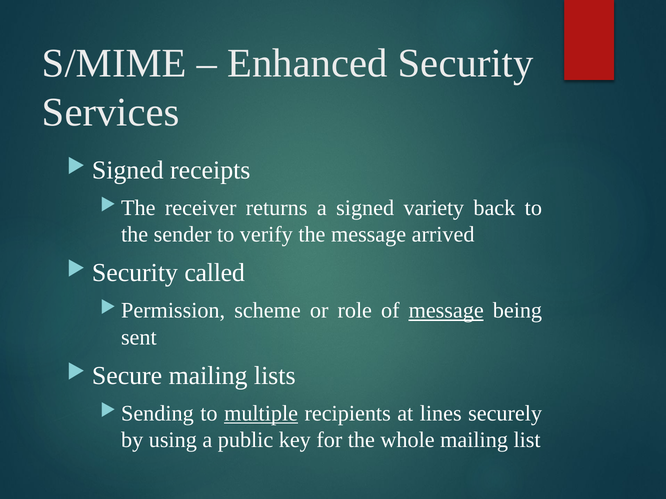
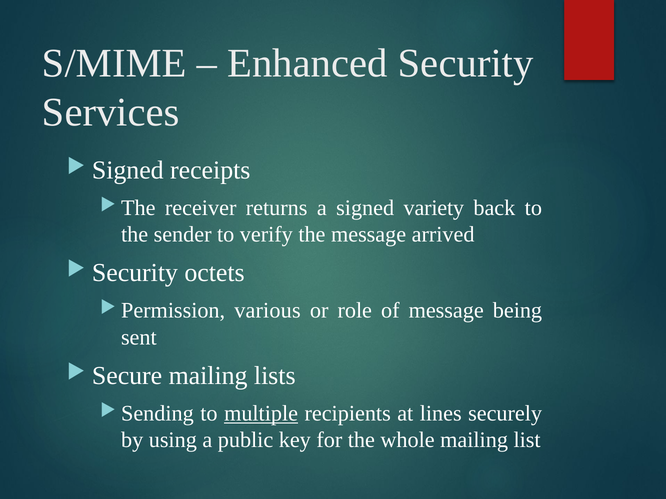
called: called -> octets (215, 273)
scheme: scheme -> various (267, 311)
message underline: present -> none (446, 311)
